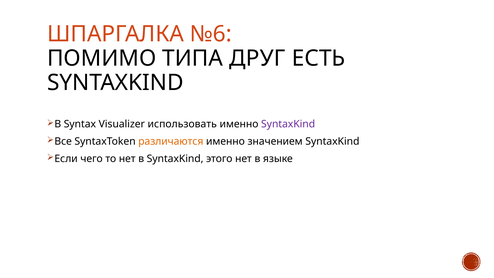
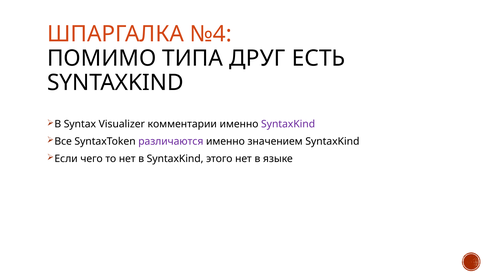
№6: №6 -> №4 (211, 34)
использовать: использовать -> комментарии (182, 124)
различаются colour: orange -> purple (171, 141)
